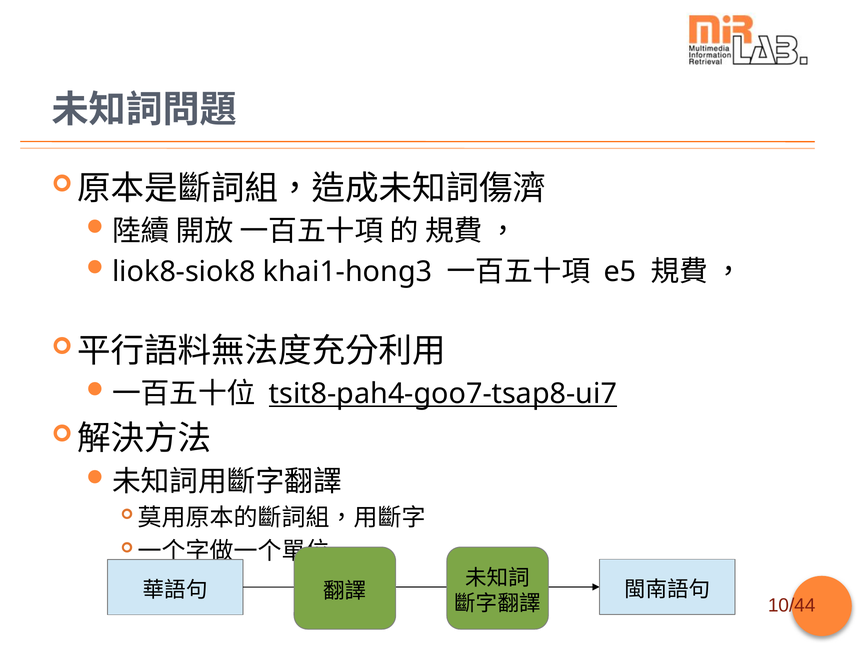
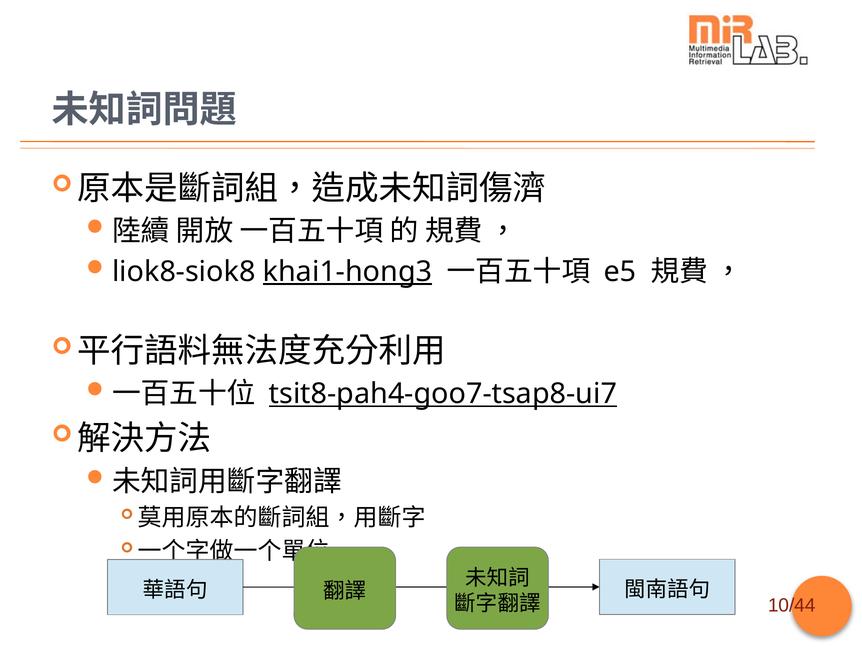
khai1-hong3 underline: none -> present (348, 271)
